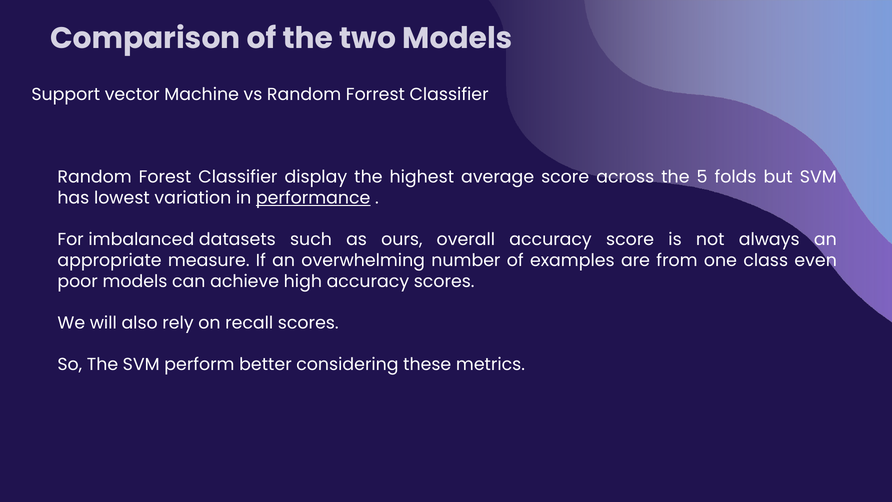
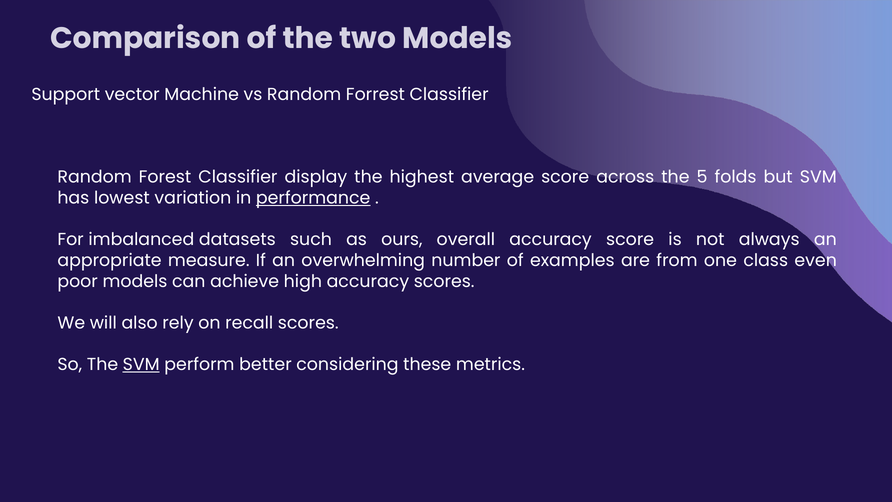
SVM underline: none -> present (141, 365)
